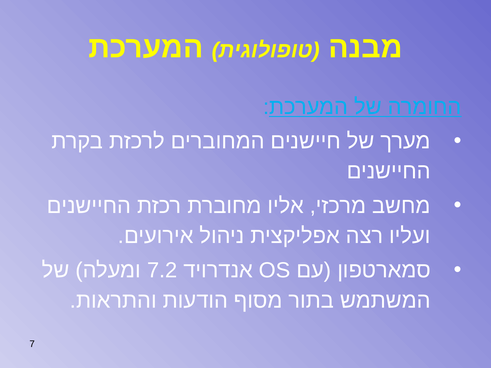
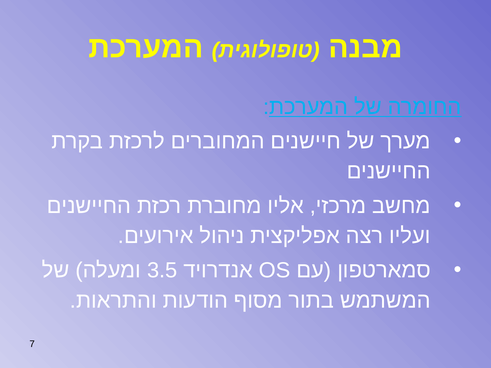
7.2: 7.2 -> 3.5 (162, 271)
